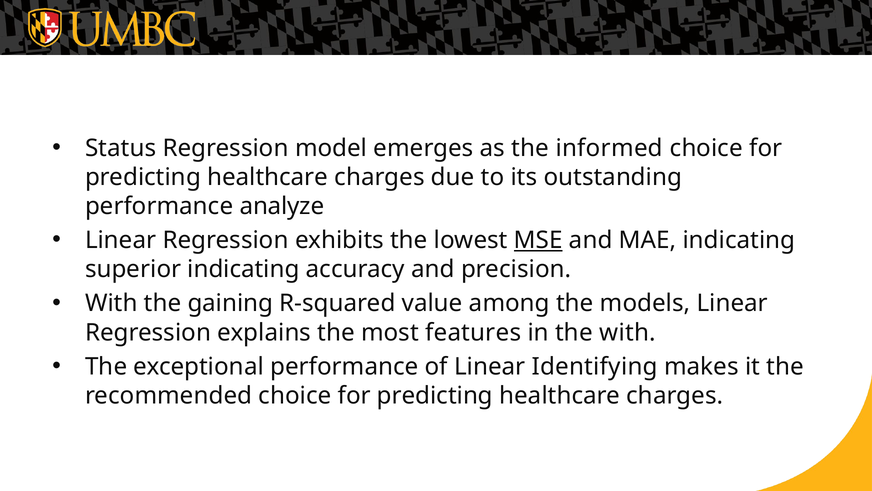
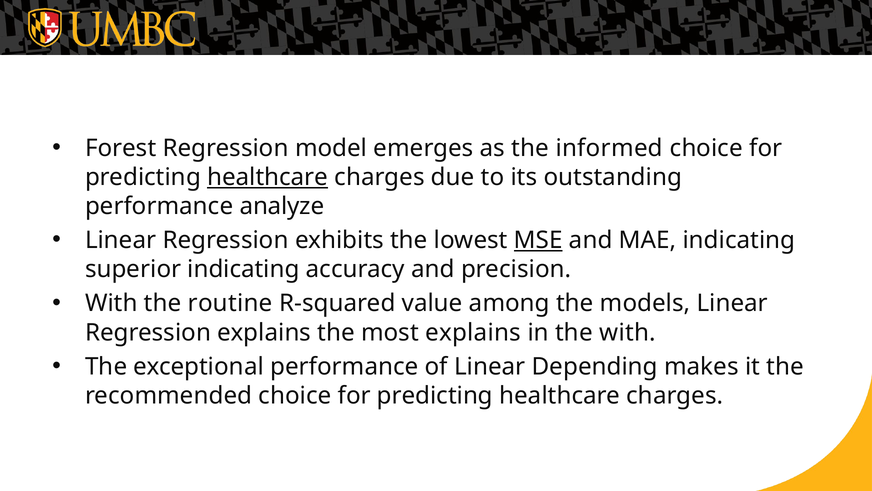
Status: Status -> Forest (121, 148)
healthcare underline: none -> present (268, 177)
gaining: gaining -> routine (230, 303)
most features: features -> explains (473, 332)
Identifying: Identifying -> Depending (595, 366)
